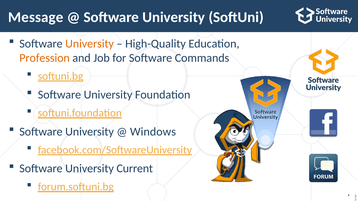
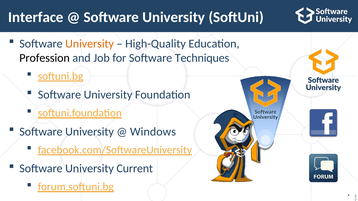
Message: Message -> Interface (36, 17)
Profession colour: orange -> black (45, 58)
Commands: Commands -> Techniques (202, 58)
